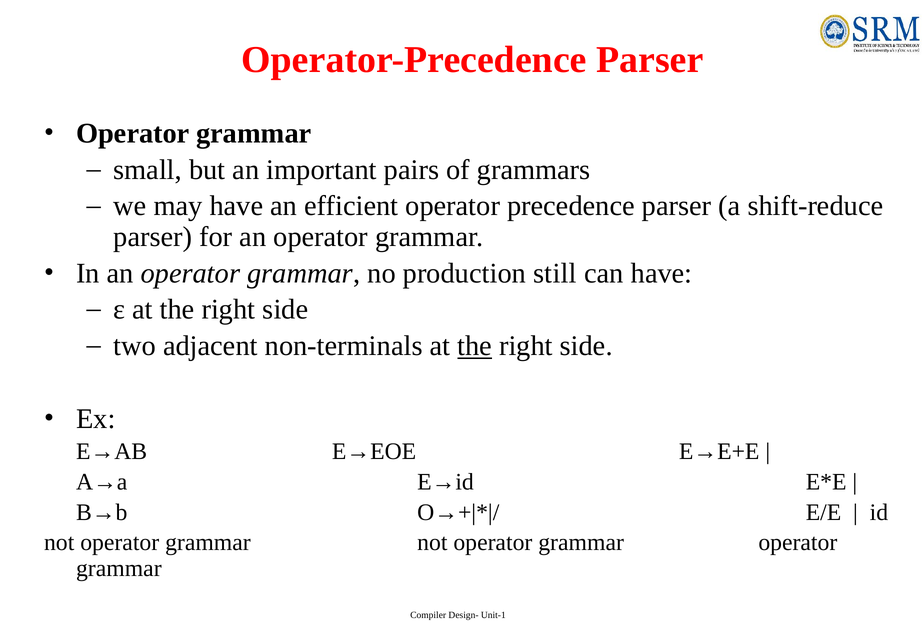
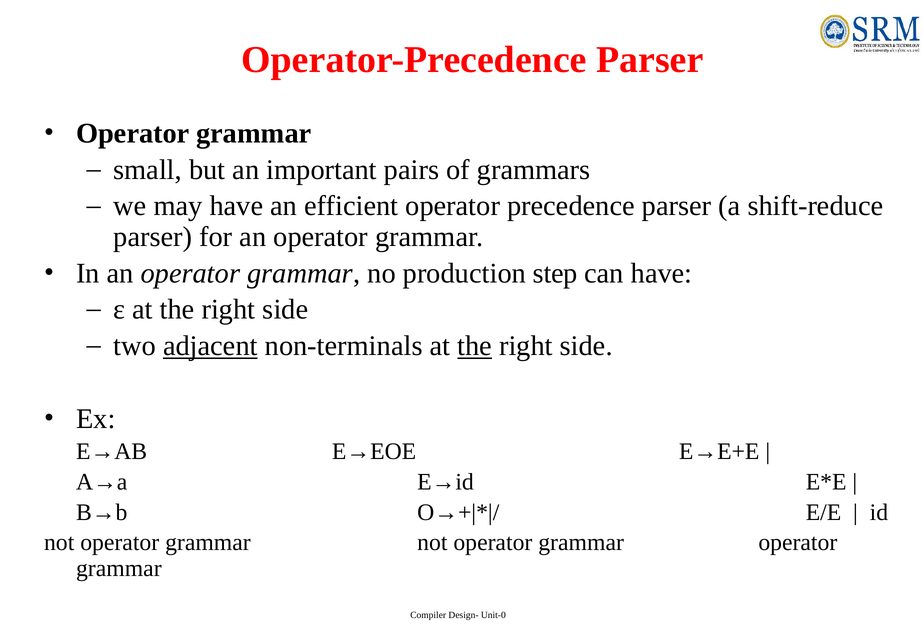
still: still -> step (555, 273)
adjacent underline: none -> present (210, 346)
Unit-1: Unit-1 -> Unit-0 (493, 615)
